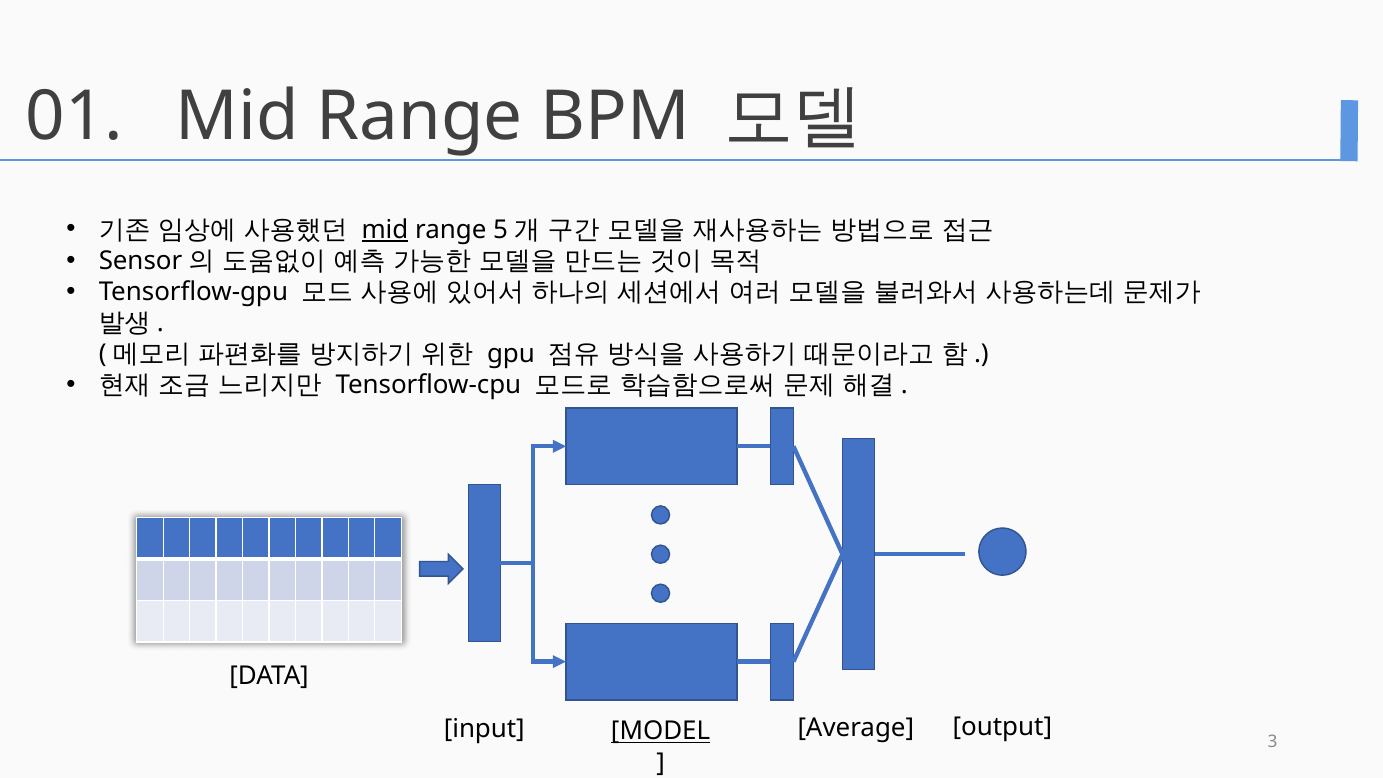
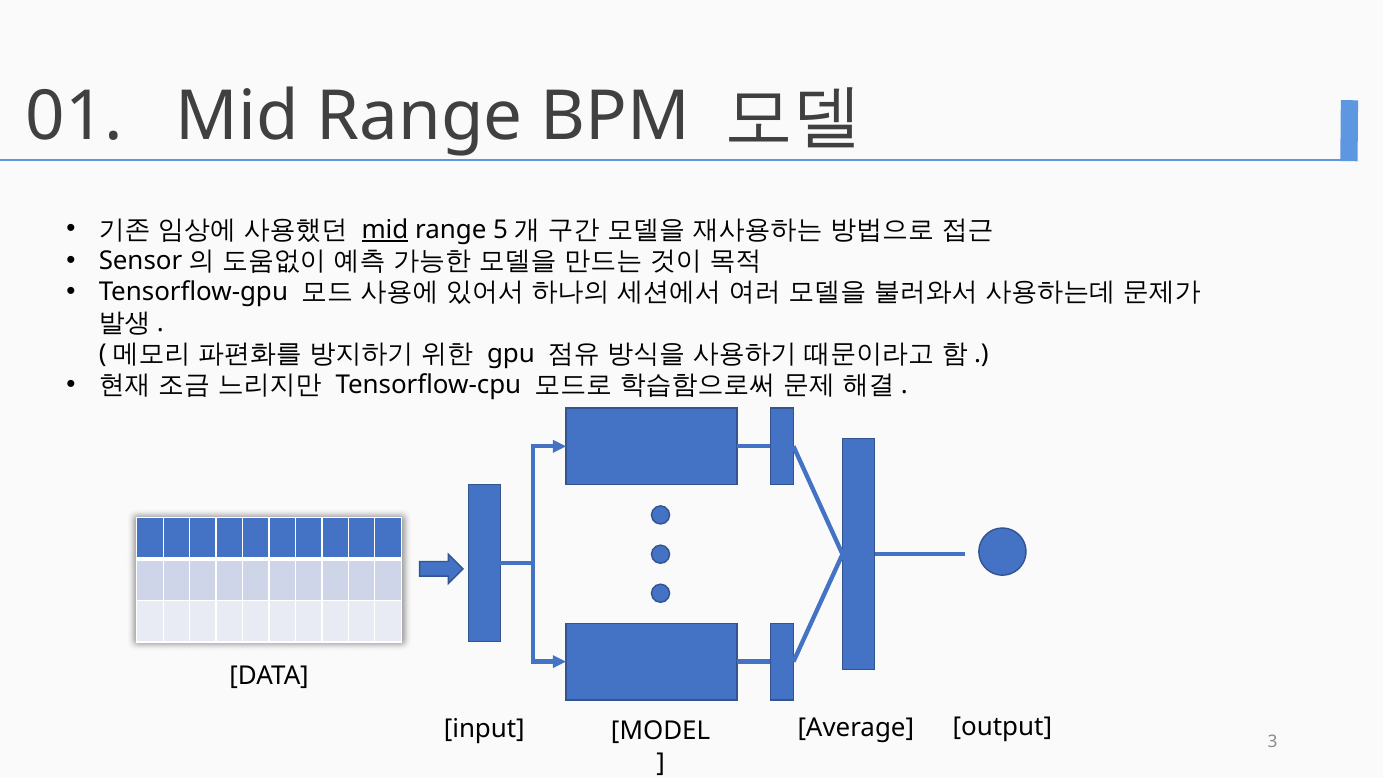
MODEL underline: present -> none (661, 731)
